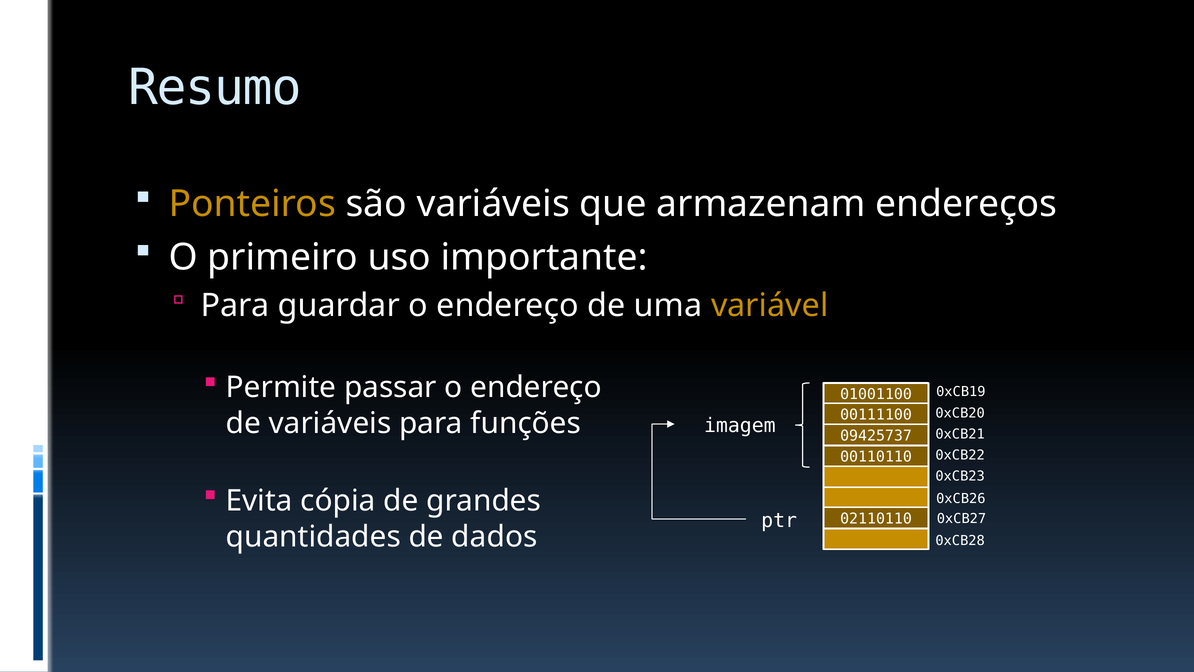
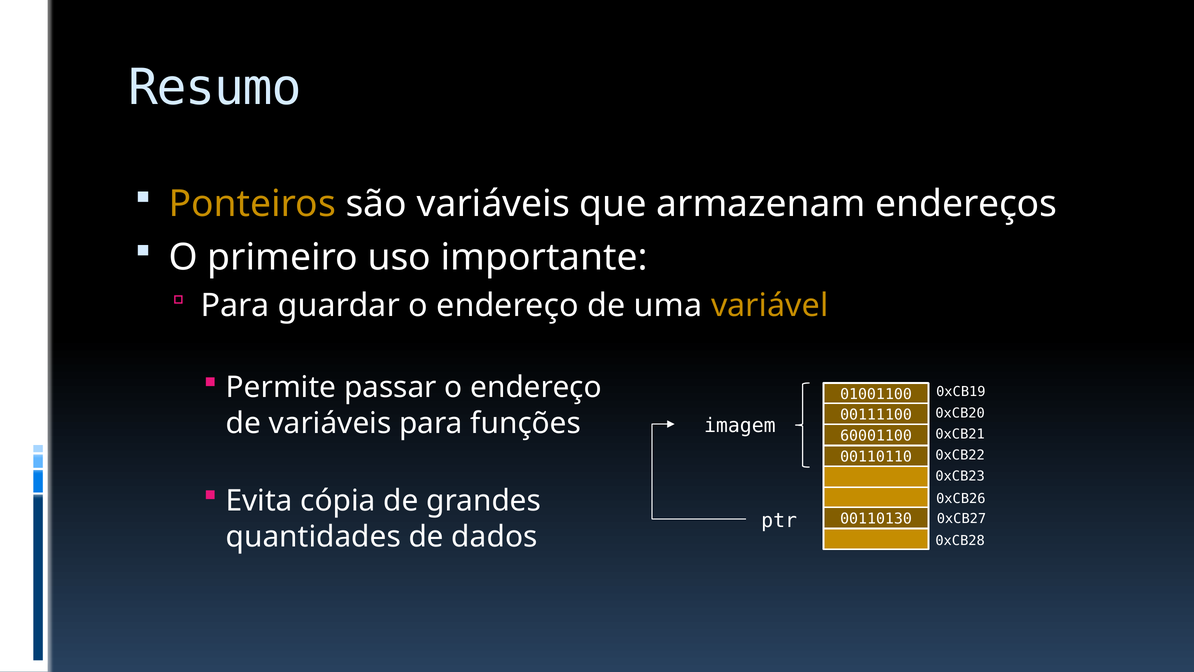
09425737: 09425737 -> 60001100 (876, 436)
02110110: 02110110 -> 00110130 (876, 519)
